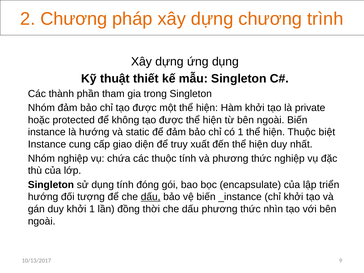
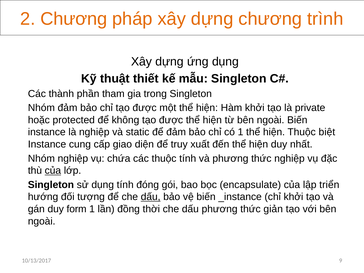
là hướng: hướng -> nghiệp (94, 132)
của underline: none -> present (53, 171)
duy khởi: khởi -> form (77, 209)
nhìn: nhìn -> giản (273, 209)
